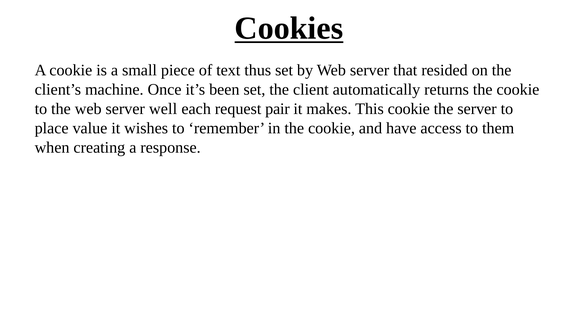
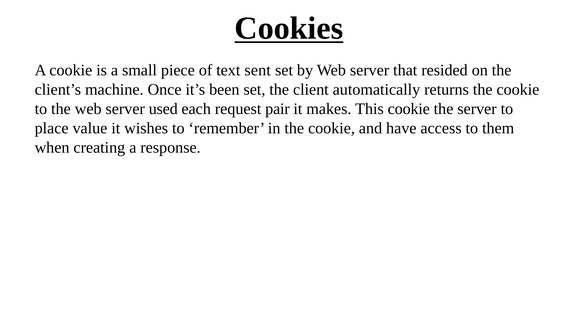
thus: thus -> sent (258, 70)
well: well -> used (163, 109)
